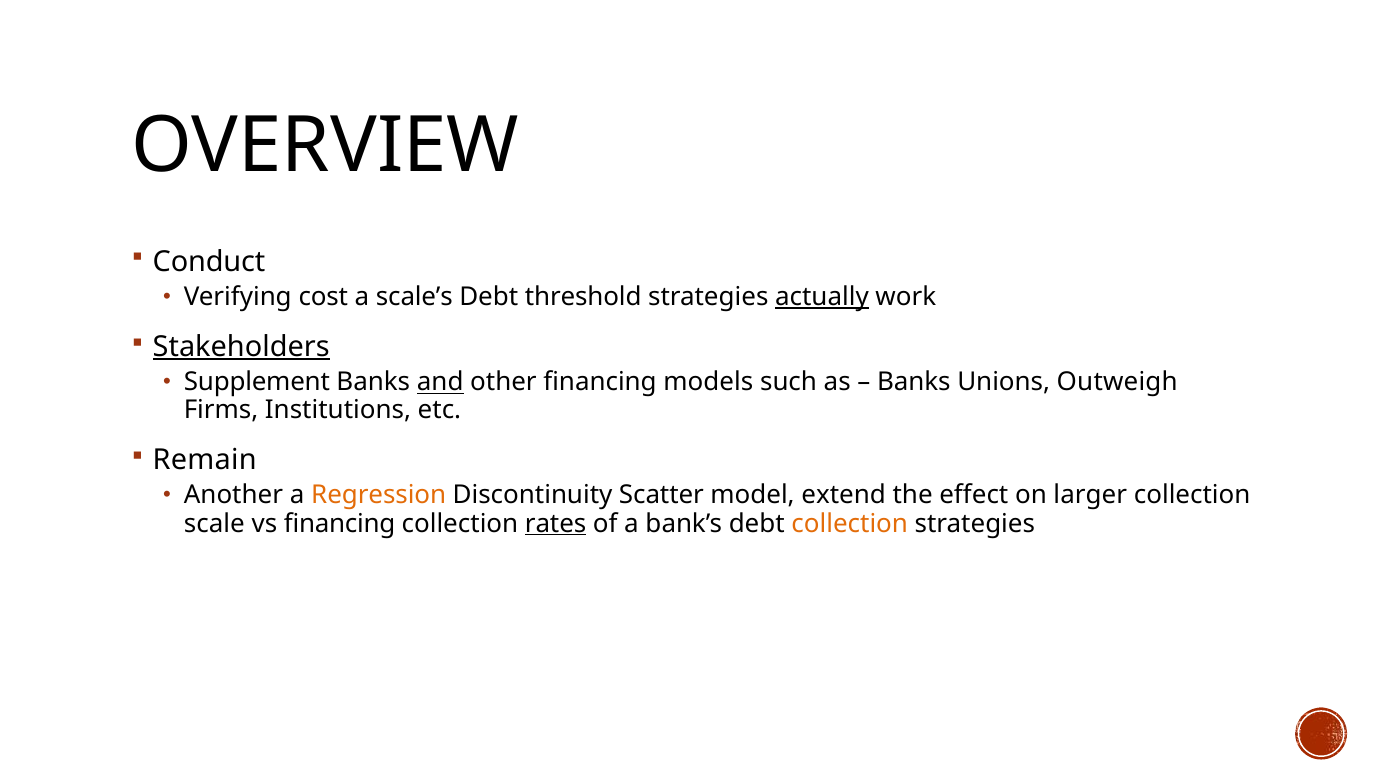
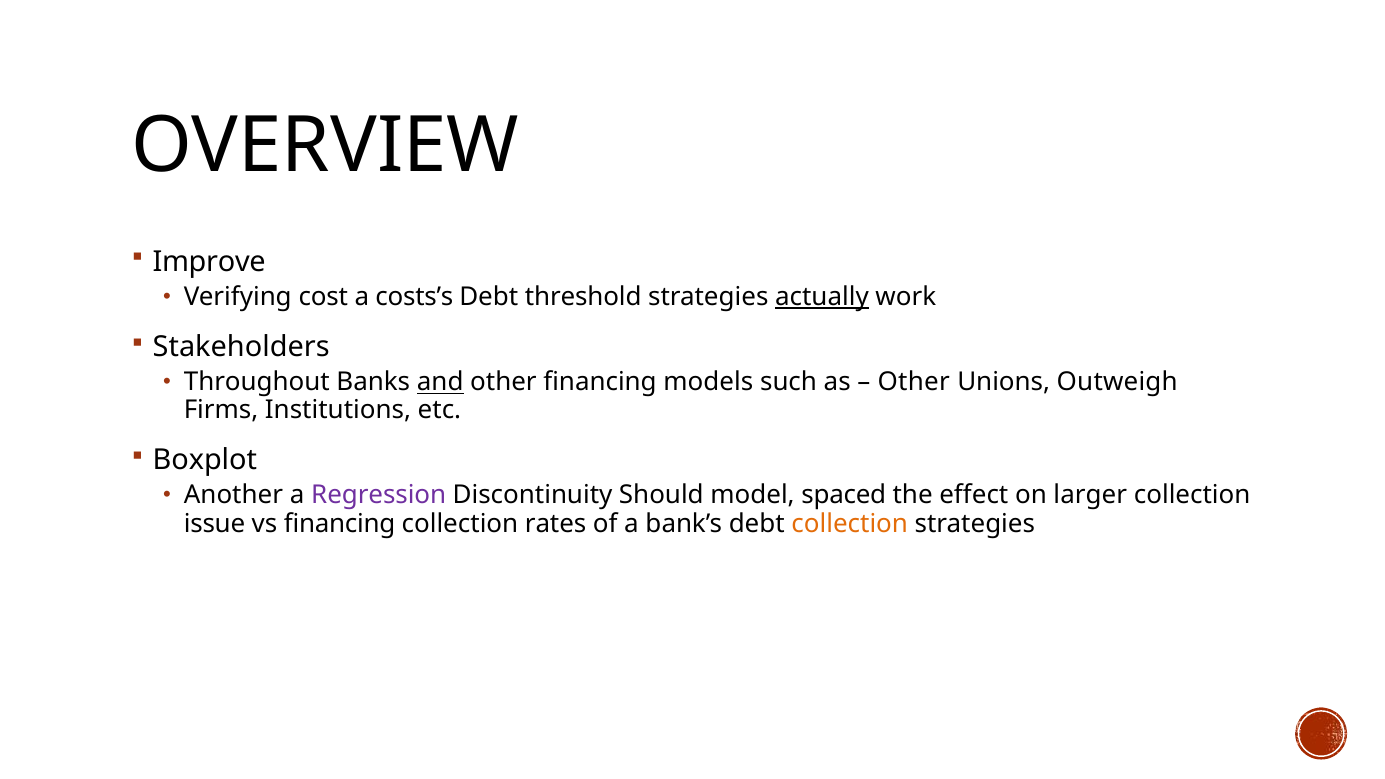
Conduct: Conduct -> Improve (209, 262)
scale’s: scale’s -> costs’s (414, 297)
Stakeholders underline: present -> none (241, 347)
Supplement: Supplement -> Throughout (257, 382)
Banks: Banks -> Other (914, 382)
Remain: Remain -> Boxplot (205, 460)
Regression colour: orange -> purple (379, 495)
Scatter: Scatter -> Should (661, 495)
extend: extend -> spaced (844, 495)
scale: scale -> issue (215, 523)
rates underline: present -> none (556, 523)
